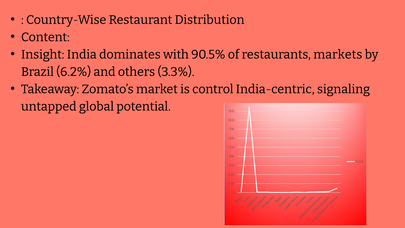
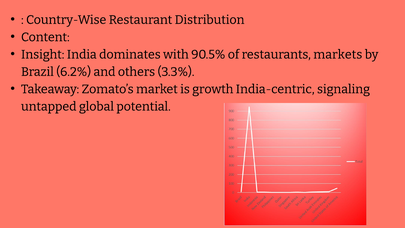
control: control -> growth (213, 89)
